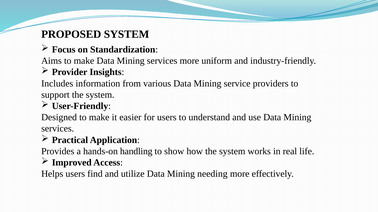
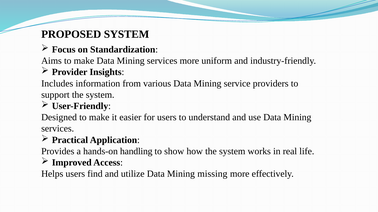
needing: needing -> missing (212, 174)
